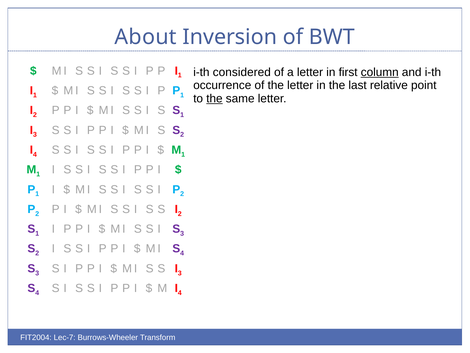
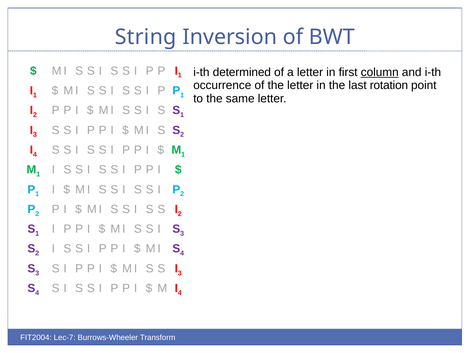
About: About -> String (146, 37)
considered: considered -> determined (242, 72)
relative: relative -> rotation (389, 85)
the underline: present -> none (214, 98)
